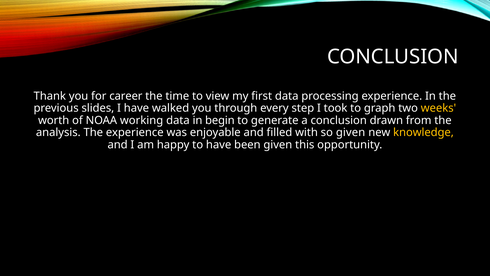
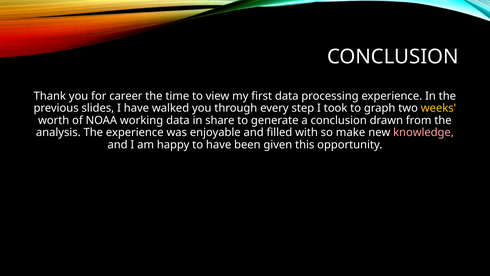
begin: begin -> share (220, 120)
so given: given -> make (351, 132)
knowledge colour: yellow -> pink (423, 132)
